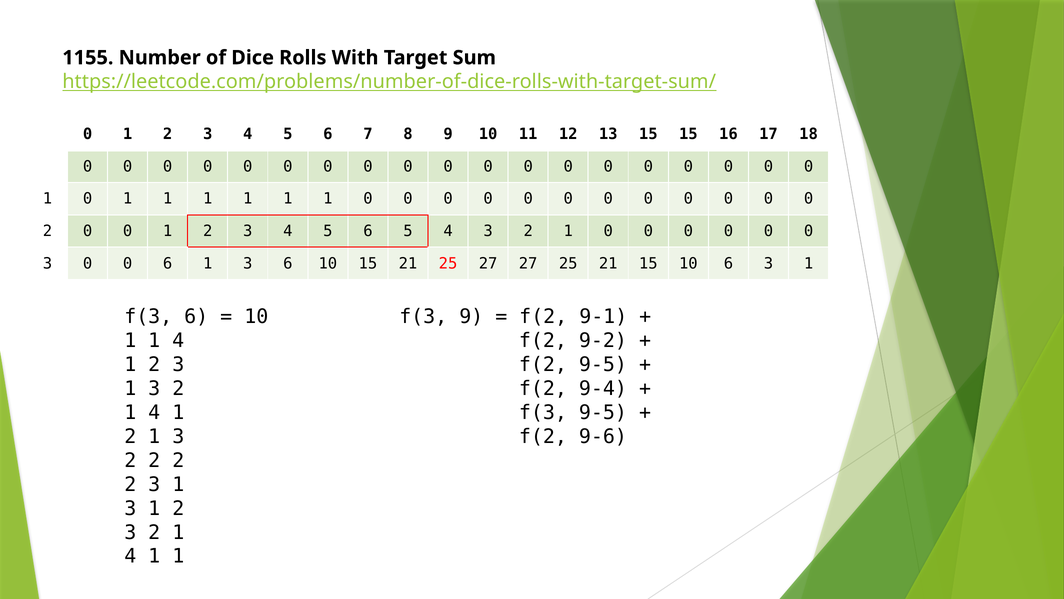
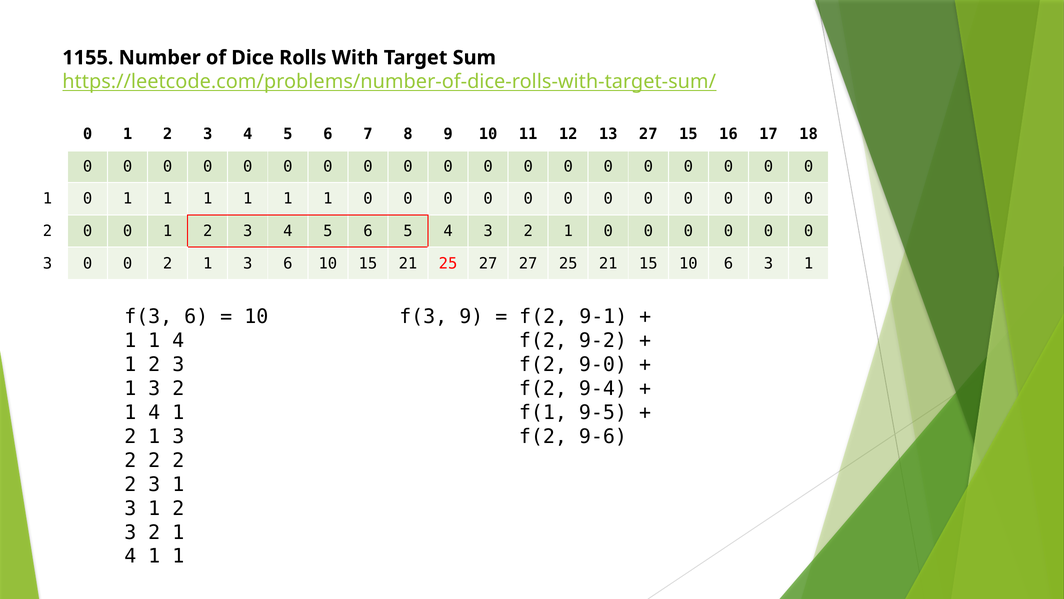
13 15: 15 -> 27 (648, 134)
3 0 0 6: 6 -> 2 (168, 263)
f(2 9-5: 9-5 -> 9-0 (603, 364)
f(3: f(3 -> f(1 (543, 412)
